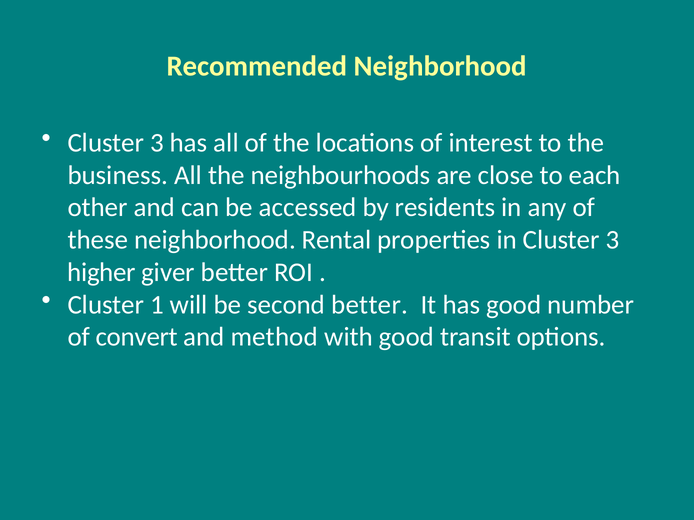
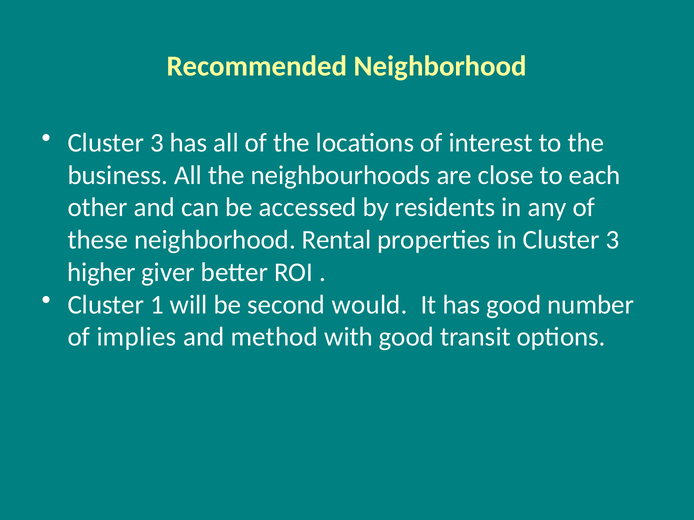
second better: better -> would (370, 305)
convert: convert -> implies (136, 337)
